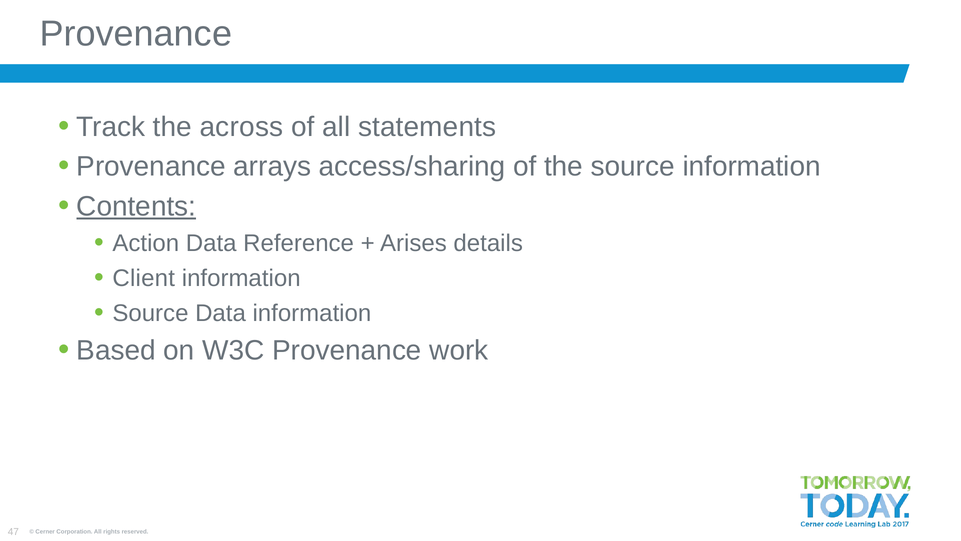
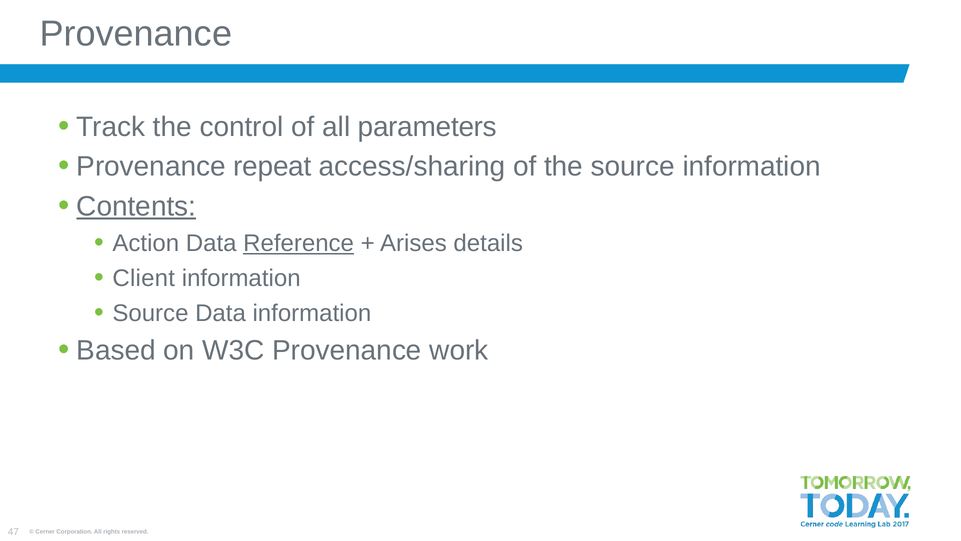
across: across -> control (242, 127)
statements: statements -> parameters (427, 127)
arrays: arrays -> repeat (272, 167)
Reference underline: none -> present (299, 243)
